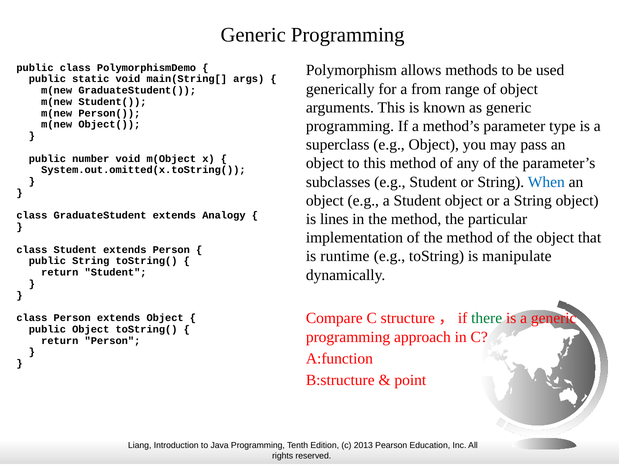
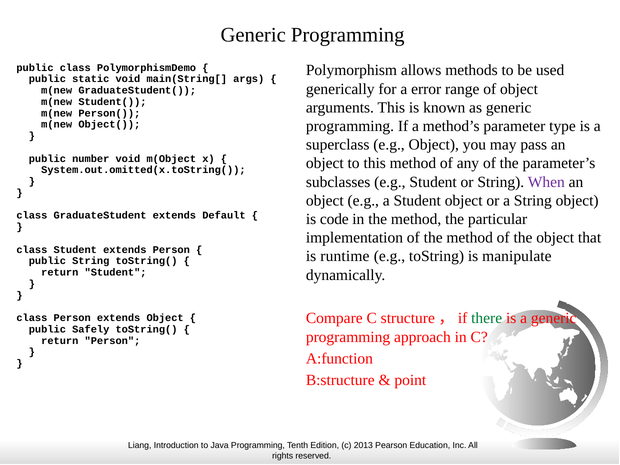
from: from -> error (426, 89)
When colour: blue -> purple (546, 182)
Analogy: Analogy -> Default (224, 216)
lines: lines -> code (334, 219)
public Object: Object -> Safely (91, 329)
